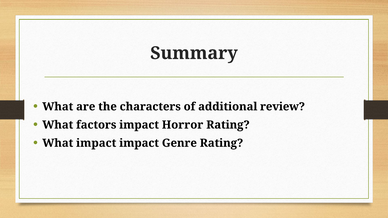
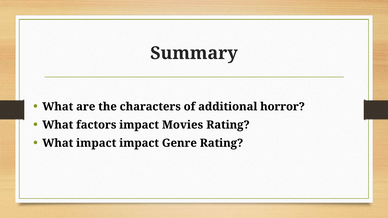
review: review -> horror (283, 107)
Horror: Horror -> Movies (183, 125)
